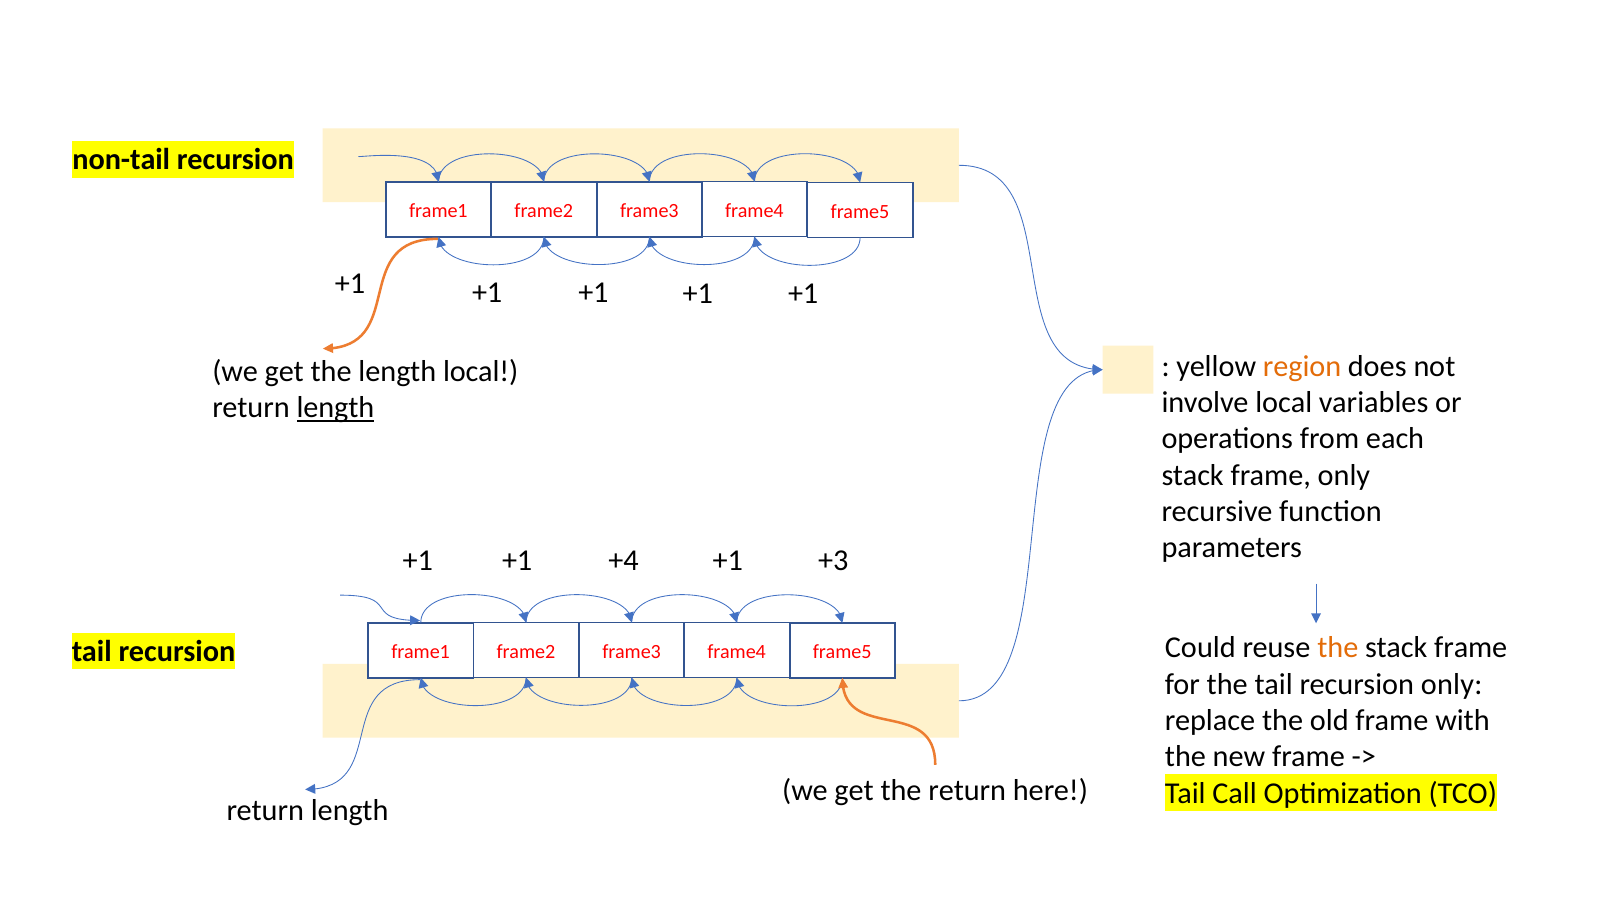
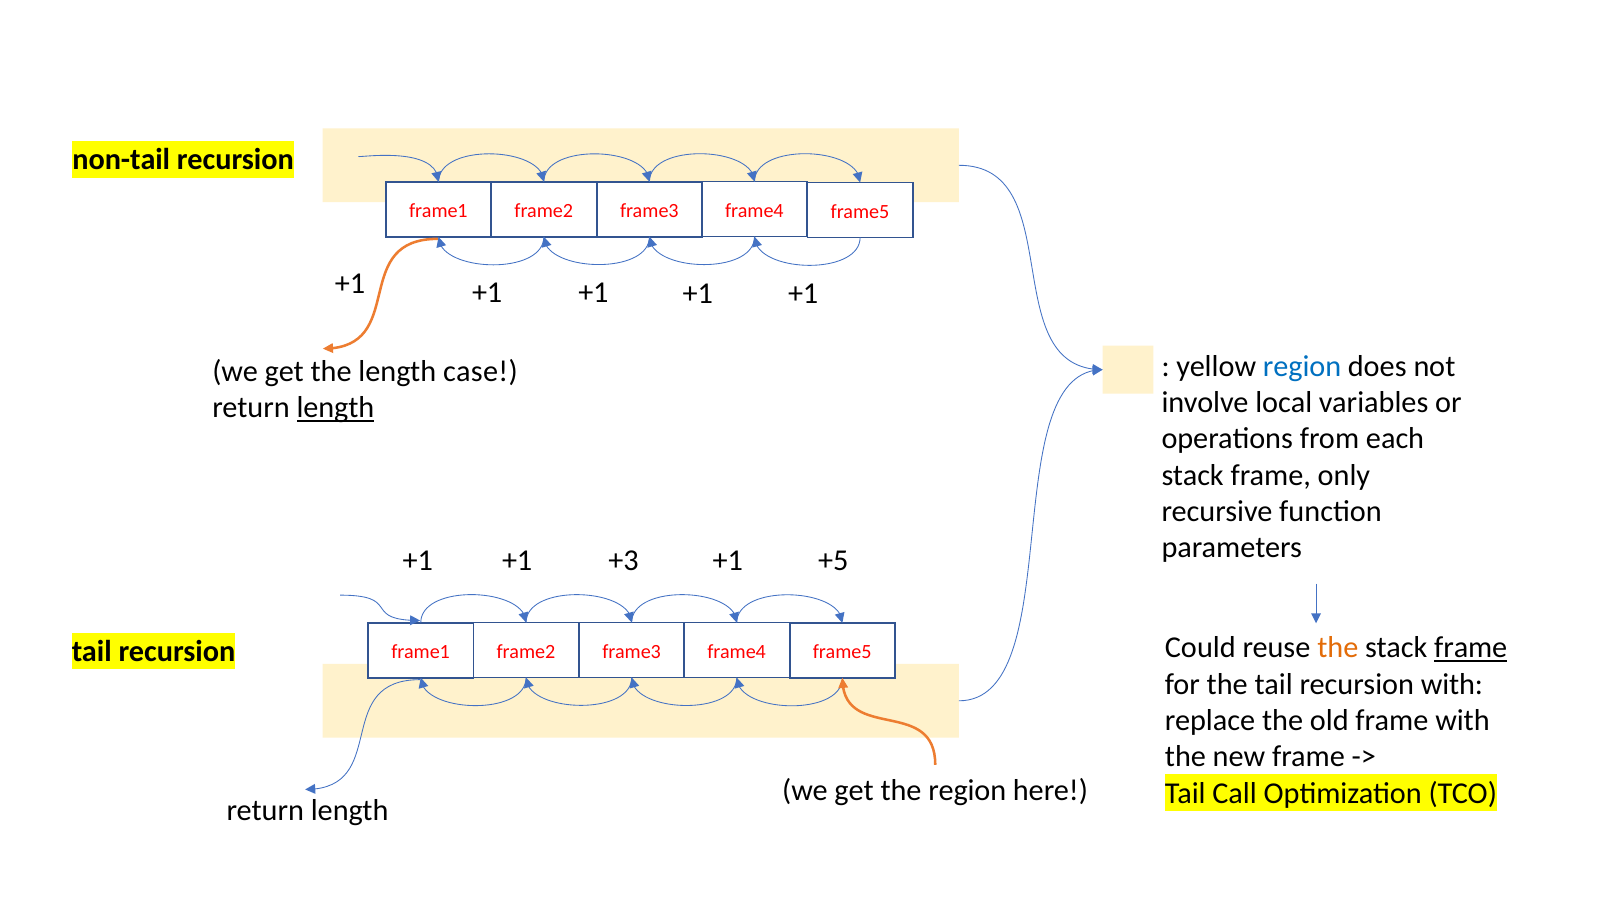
region colour: orange -> blue (1302, 366)
length local: local -> case (480, 372)
+4: +4 -> +3 (623, 560)
+3: +3 -> +5 (833, 561)
frame underline: none -> present (1471, 648)
recursion only: only -> with (1452, 684)
the return: return -> region (967, 791)
